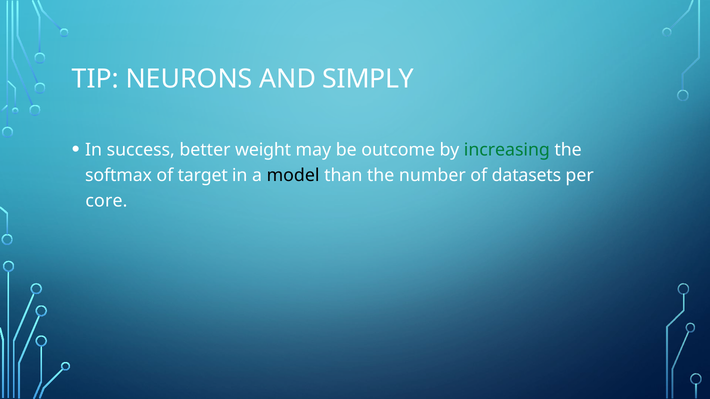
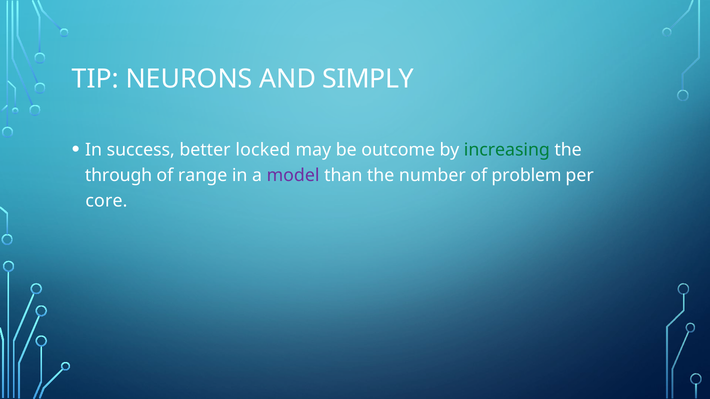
weight: weight -> locked (263, 150)
softmax: softmax -> through (119, 175)
target: target -> range (203, 175)
model colour: black -> purple (293, 175)
datasets: datasets -> problem (526, 175)
